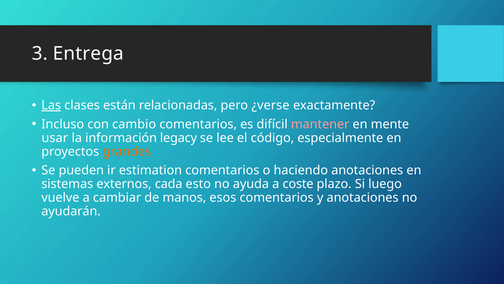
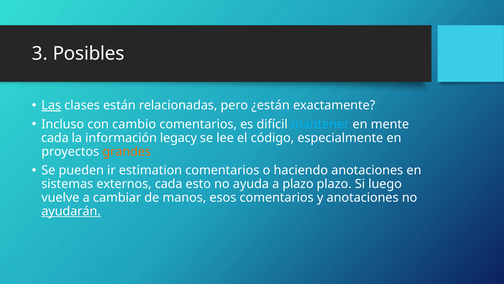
Entrega: Entrega -> Posibles (89, 53)
¿verse: ¿verse -> ¿están (271, 105)
mantener colour: pink -> light blue (320, 124)
usar: usar -> cada (55, 138)
a coste: coste -> plazo (298, 184)
ayudarán underline: none -> present (71, 211)
